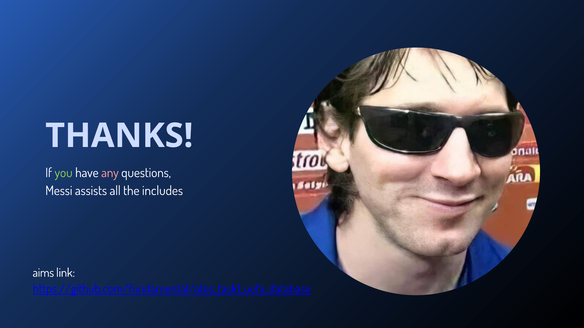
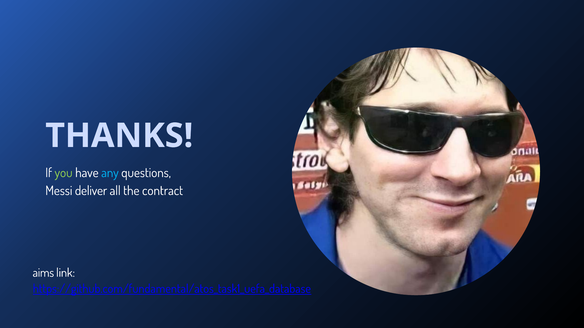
any colour: pink -> light blue (110, 173)
assists: assists -> deliver (91, 191)
includes: includes -> contract (163, 191)
